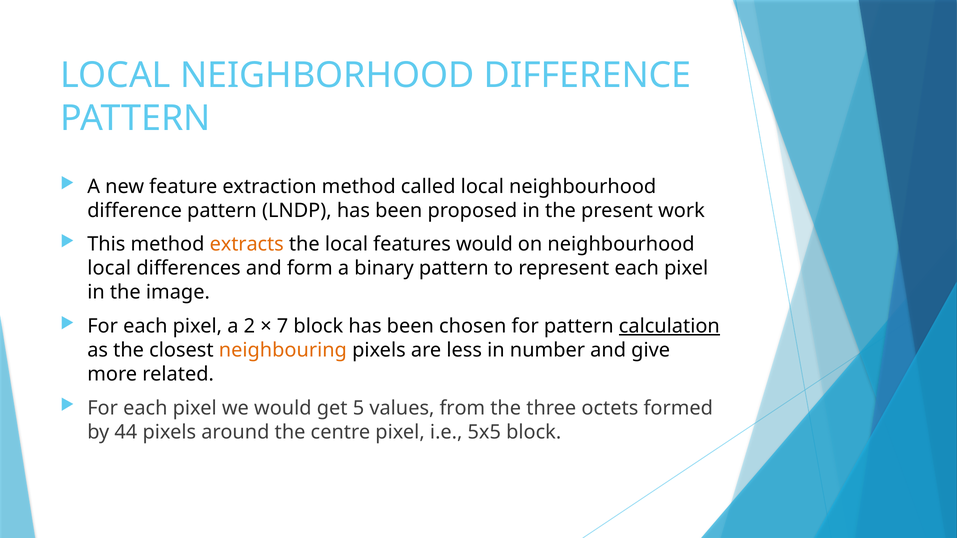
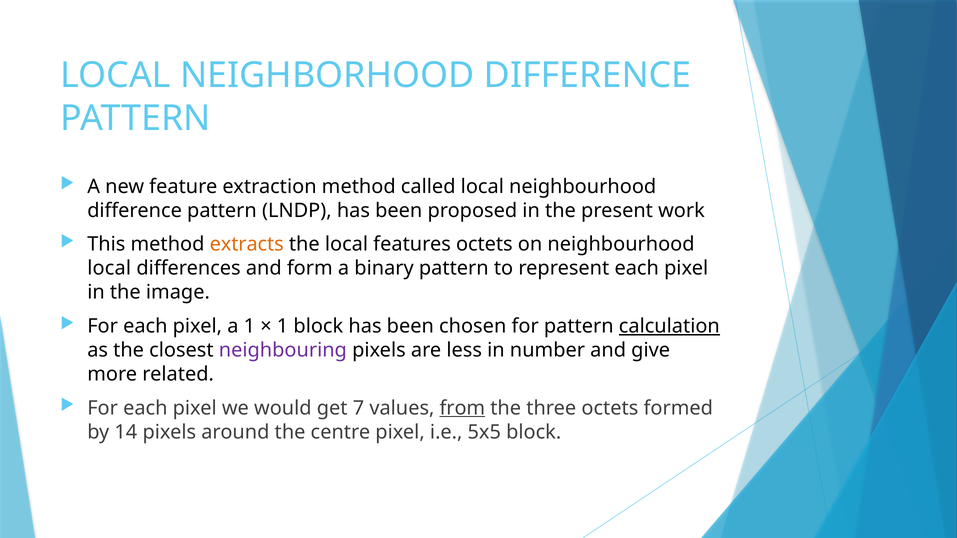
features would: would -> octets (484, 244)
a 2: 2 -> 1 (249, 326)
7: 7 -> 1 (283, 326)
neighbouring colour: orange -> purple (283, 350)
5: 5 -> 7 (359, 408)
from underline: none -> present (462, 408)
44: 44 -> 14 (126, 432)
